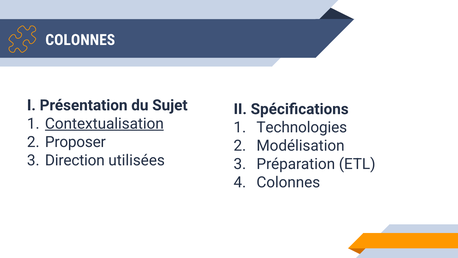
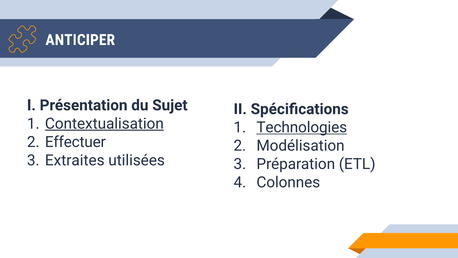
COLONNES: COLONNES -> ANTICIPER (80, 40)
Technologies underline: none -> present (302, 127)
Proposer: Proposer -> Effectuer (75, 142)
Direction: Direction -> Extraites (75, 160)
